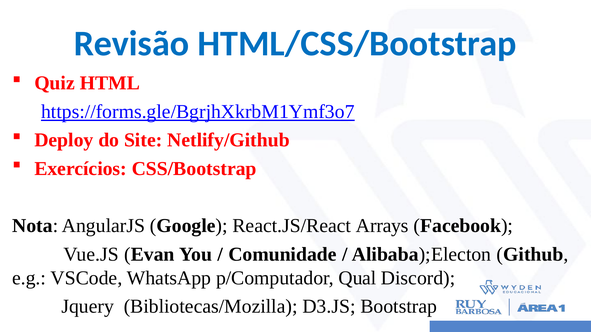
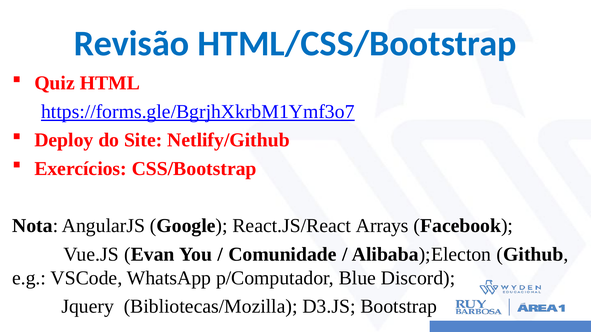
Qual: Qual -> Blue (357, 278)
